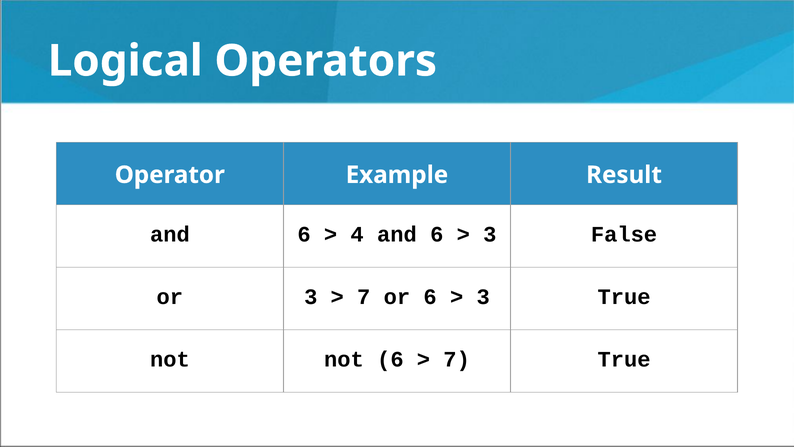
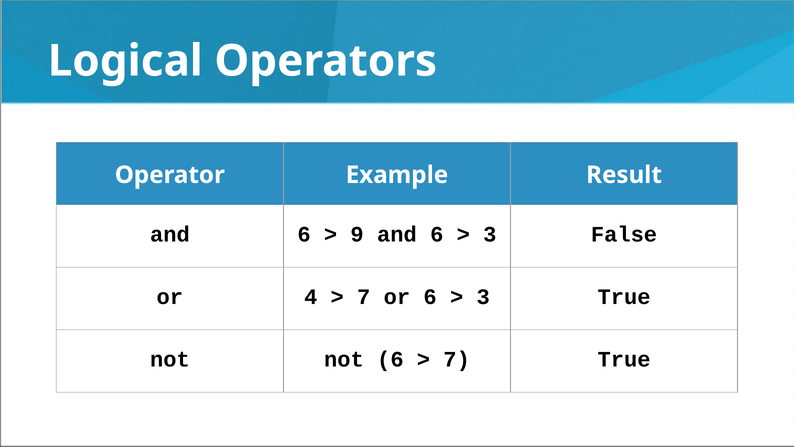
4: 4 -> 9 (357, 234)
or 3: 3 -> 4 (311, 297)
